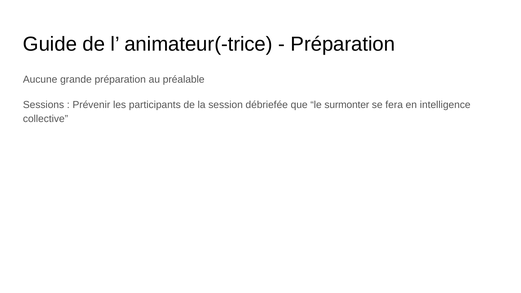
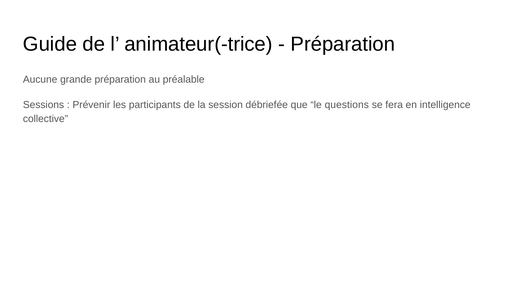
surmonter: surmonter -> questions (347, 105)
